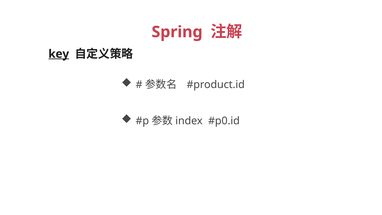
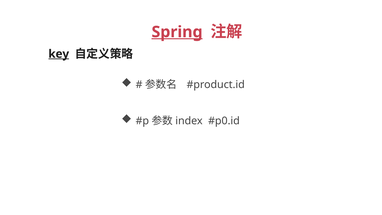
Spring underline: none -> present (177, 32)
